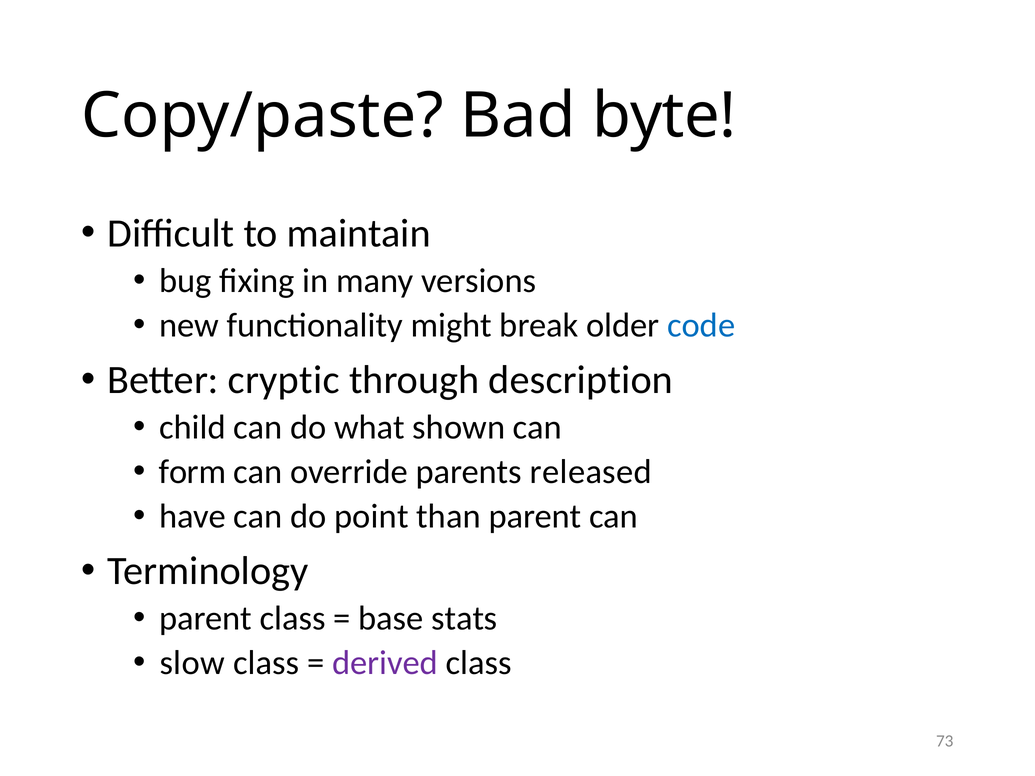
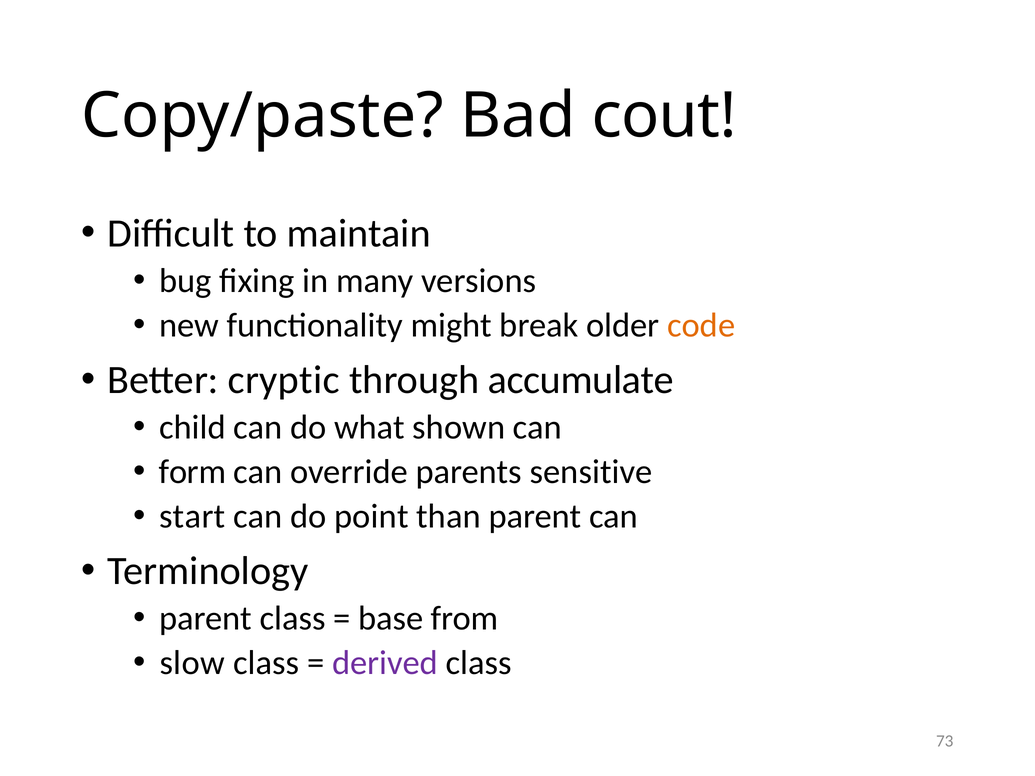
byte: byte -> cout (664, 116)
code colour: blue -> orange (701, 325)
description: description -> accumulate (581, 380)
released: released -> sensitive (591, 472)
have: have -> start (192, 516)
stats: stats -> from (465, 619)
